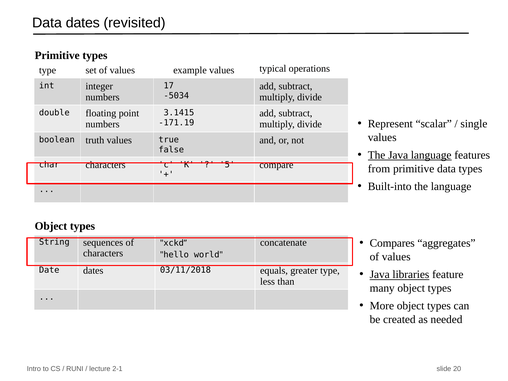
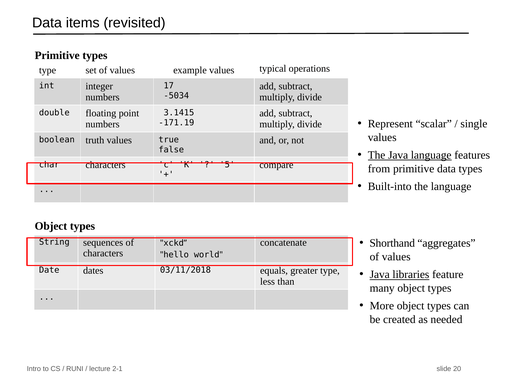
Data dates: dates -> items (83, 23)
Compares: Compares -> Shorthand (392, 243)
